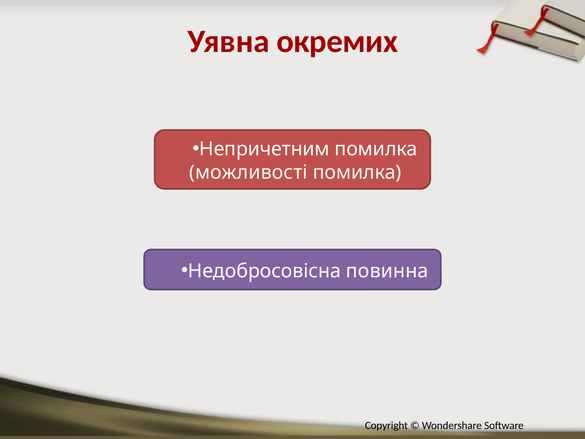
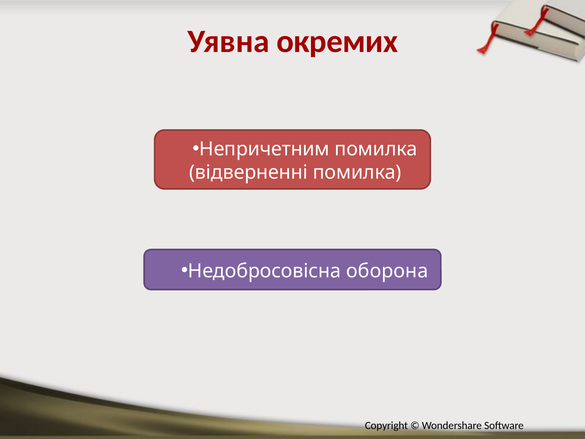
можливості: можливості -> відверненні (248, 172)
повинна: повинна -> оборона (387, 271)
